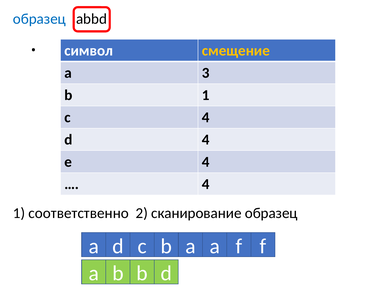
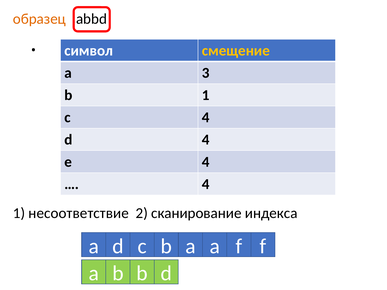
образец colour: blue -> orange (39, 19)
соответственно: соответственно -> несоответствие (79, 213)
сканирование образец: образец -> индекса (271, 213)
